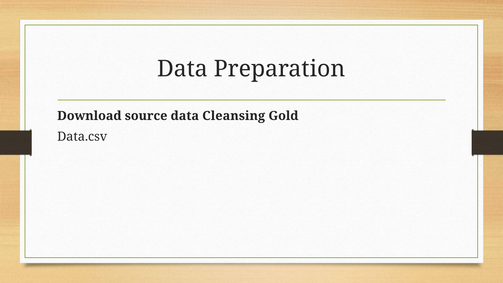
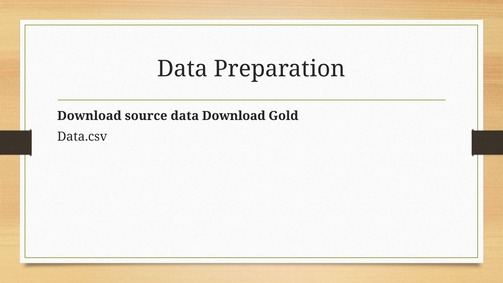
data Cleansing: Cleansing -> Download (234, 116)
